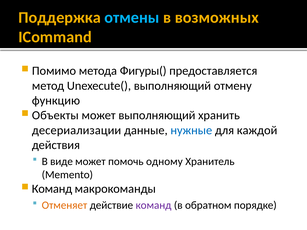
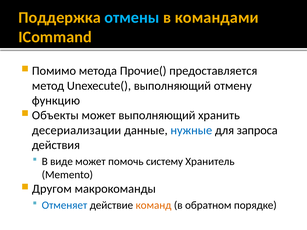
возможных: возможных -> командами (217, 18)
Фигуры(: Фигуры( -> Прочие( (143, 71)
каждой: каждой -> запроса (257, 130)
одному: одному -> систему (165, 162)
Команд: Команд -> Другом (52, 189)
Отменяет colour: orange -> blue (65, 205)
команд colour: purple -> orange (154, 205)
